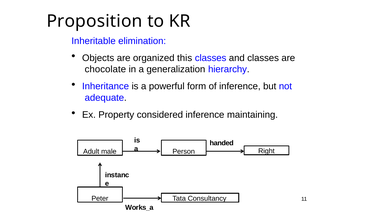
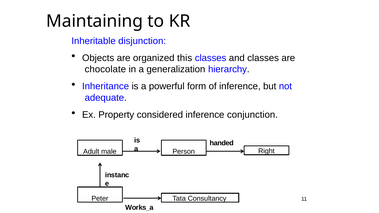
Proposition: Proposition -> Maintaining (95, 21)
elimination: elimination -> disjunction (142, 41)
maintaining: maintaining -> conjunction (252, 115)
